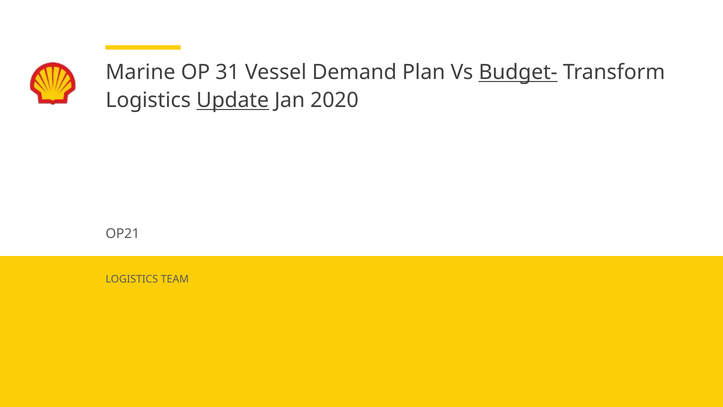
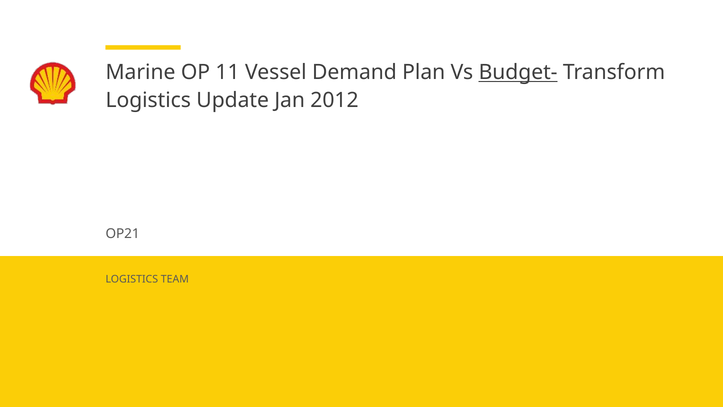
31: 31 -> 11 (228, 72)
Update underline: present -> none (233, 100)
2020: 2020 -> 2012 (334, 100)
